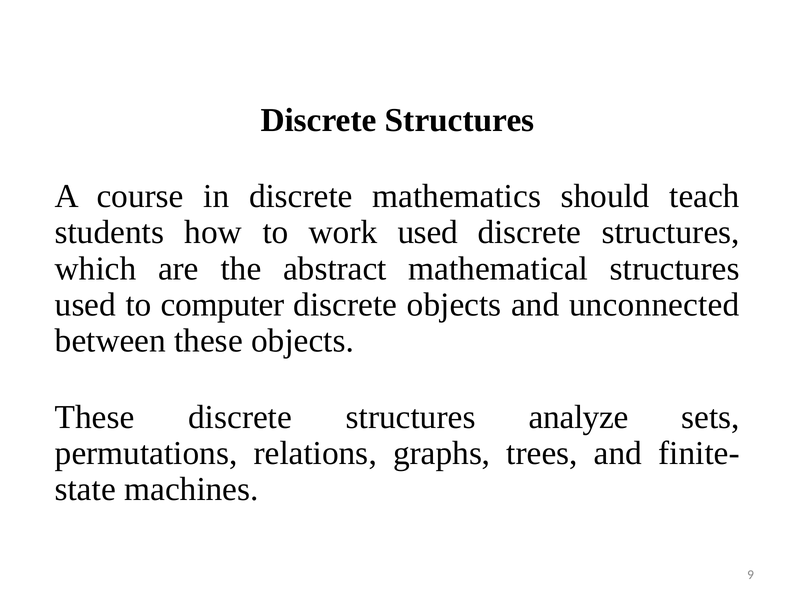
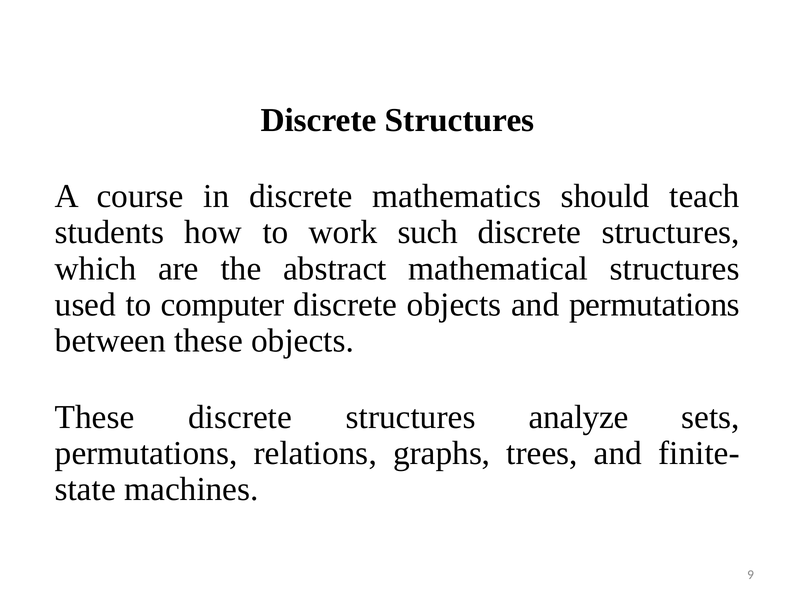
work used: used -> such (428, 232)
and unconnected: unconnected -> permutations (654, 304)
